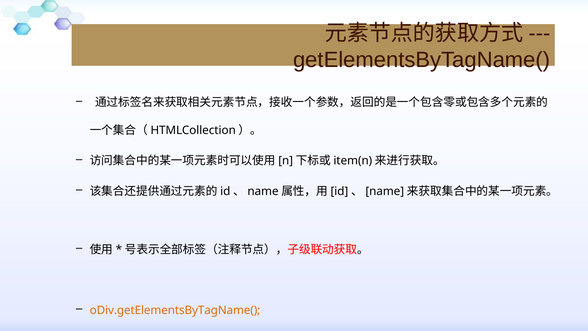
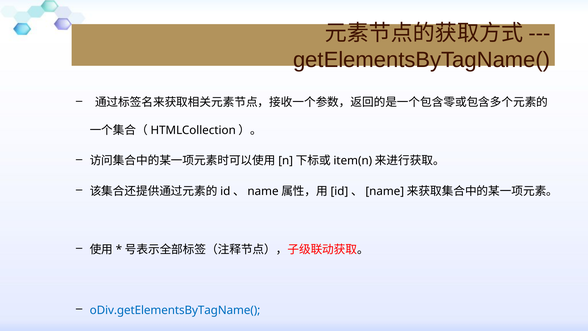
oDiv.getElementsByTagName( colour: orange -> blue (175, 310)
